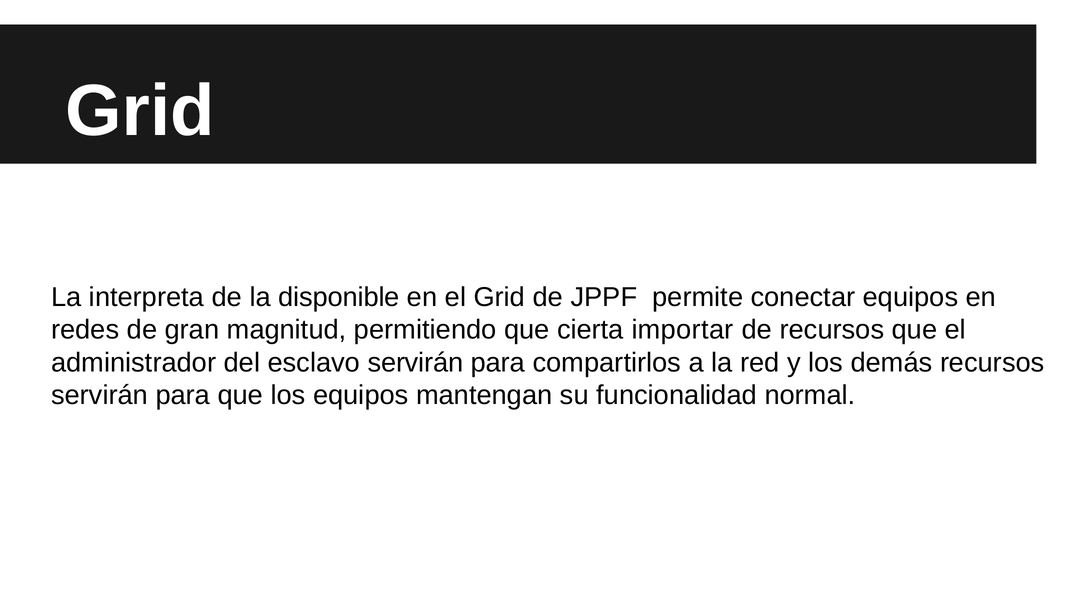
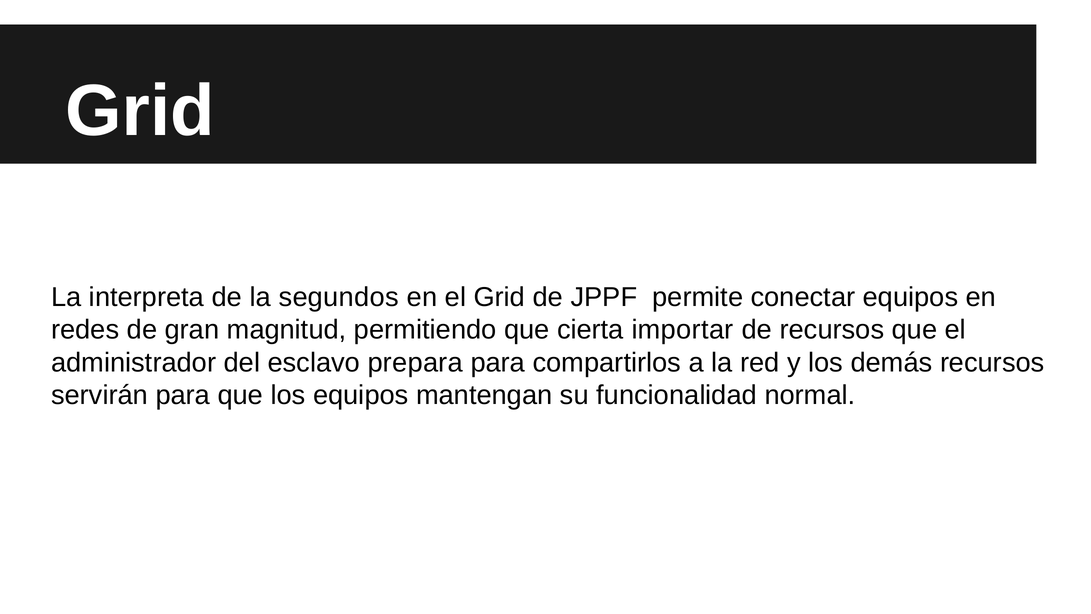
disponible: disponible -> segundos (339, 297)
esclavo servirán: servirán -> prepara (415, 362)
